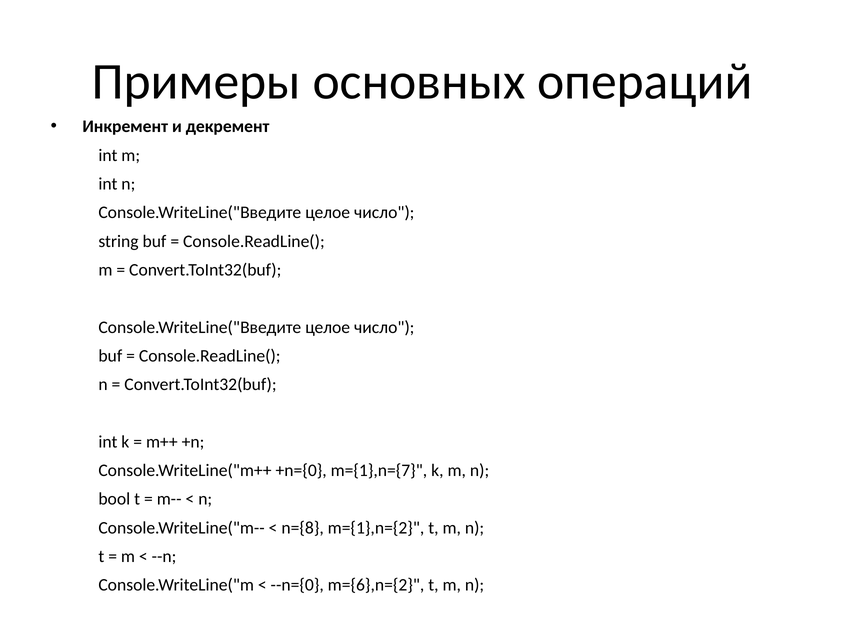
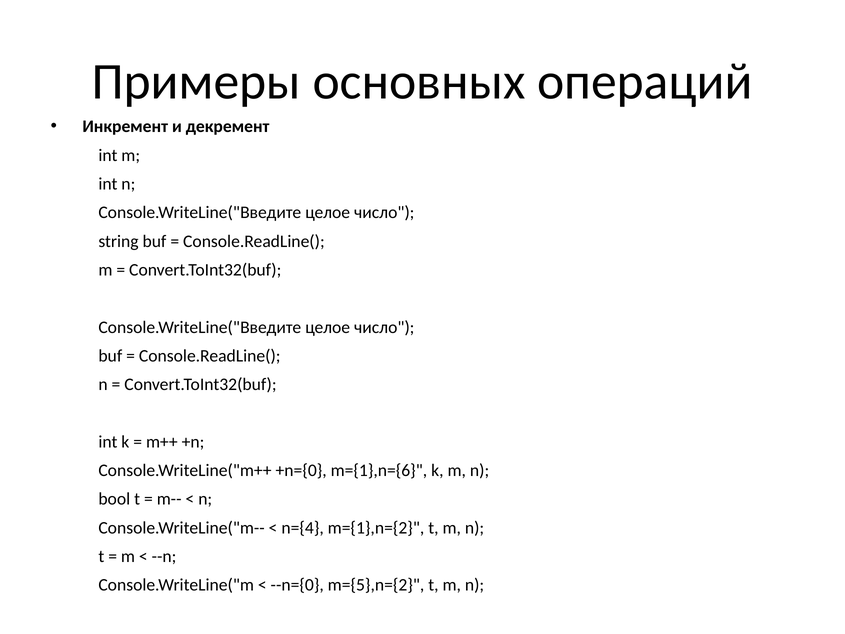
m={1},n={7: m={1},n={7 -> m={1},n={6 (379, 470)
n={8: n={8 -> n={4 (303, 528)
m={6},n={2: m={6},n={2 -> m={5},n={2 (376, 585)
